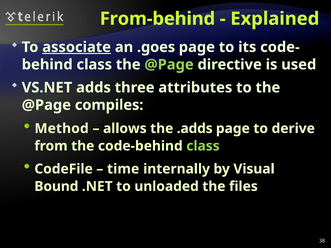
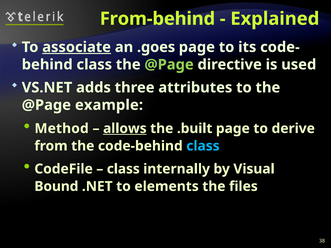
compiles: compiles -> example (109, 105)
allows underline: none -> present (125, 129)
.adds: .adds -> .built (195, 129)
class colour: light green -> light blue (203, 146)
time: time -> class (123, 169)
unloaded: unloaded -> elements (167, 187)
